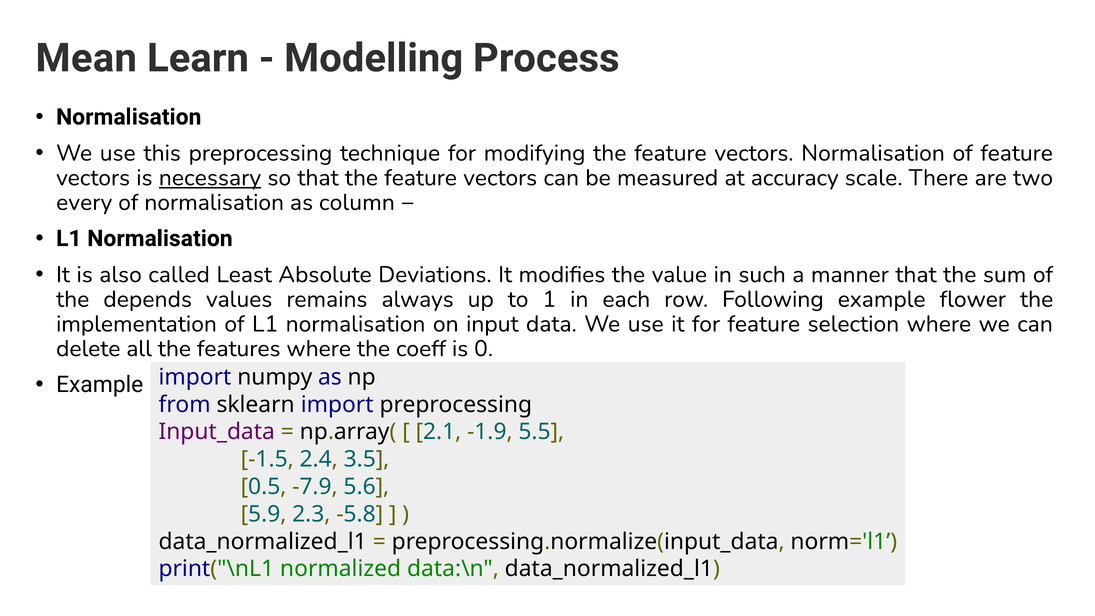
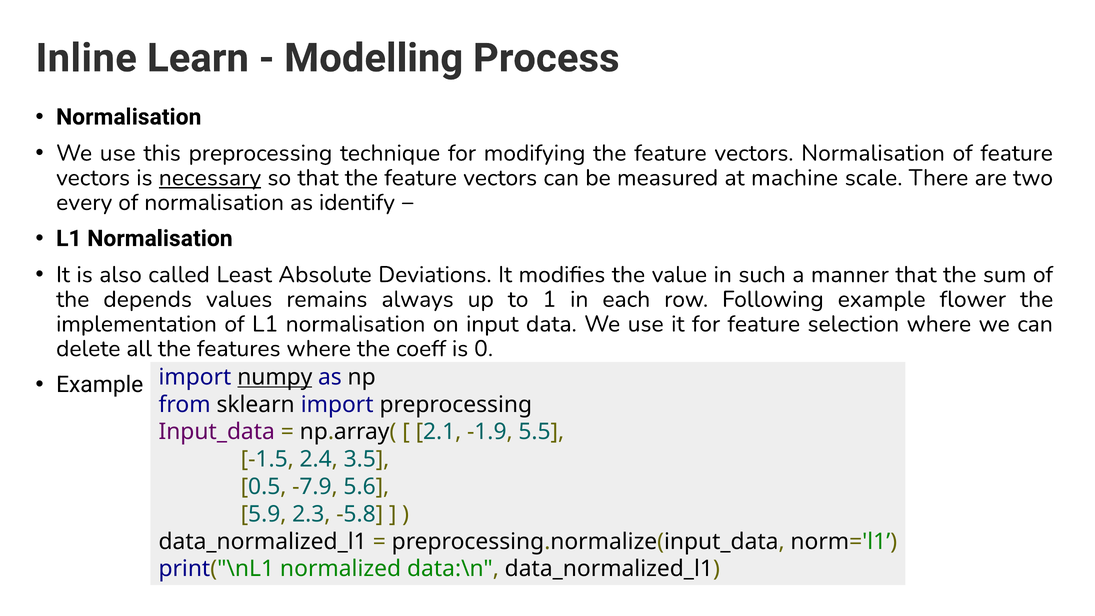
Mean: Mean -> Inline (86, 58)
accuracy: accuracy -> machine (795, 178)
column: column -> identify (357, 202)
numpy underline: none -> present (275, 377)
